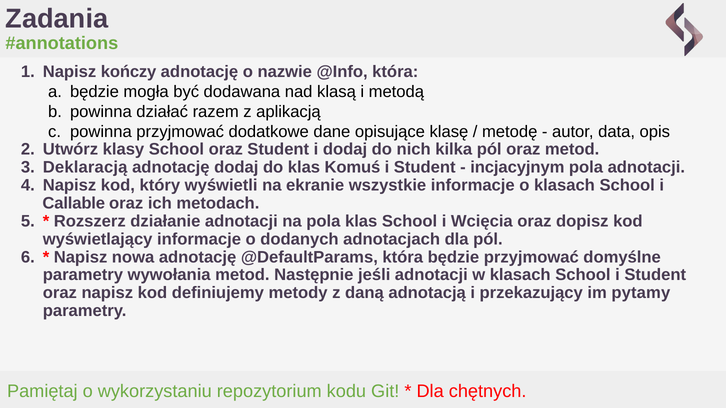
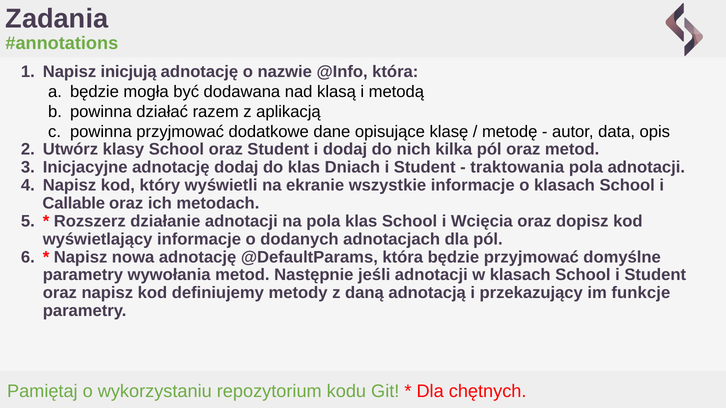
kończy: kończy -> inicjują (129, 72)
Deklaracją: Deklaracją -> Inicjacyjne (85, 167)
Komuś: Komuś -> Dniach (352, 167)
incjacyjnym: incjacyjnym -> traktowania (517, 167)
pytamy: pytamy -> funkcje (641, 293)
